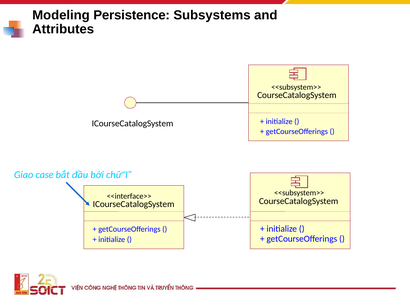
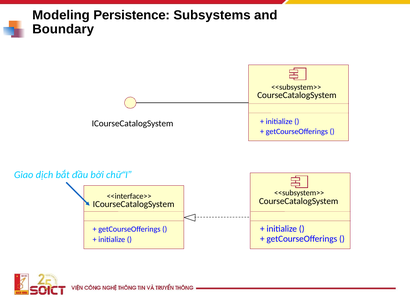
Attributes: Attributes -> Boundary (63, 29)
case: case -> dịch (44, 175)
